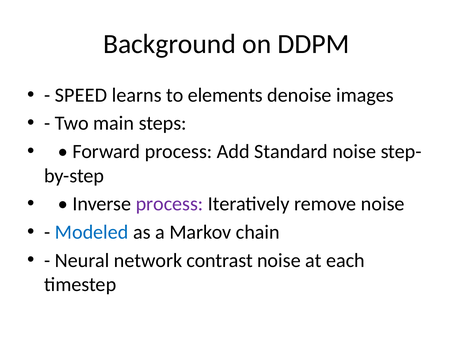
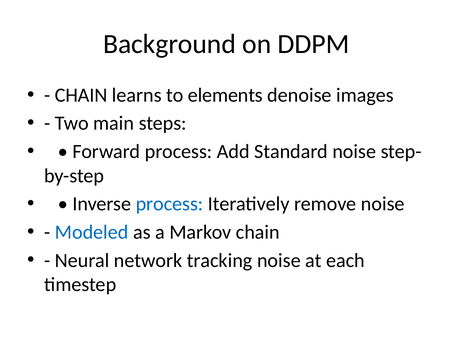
SPEED: SPEED -> CHAIN (81, 95)
process colour: purple -> blue (170, 204)
contrast: contrast -> tracking (220, 260)
